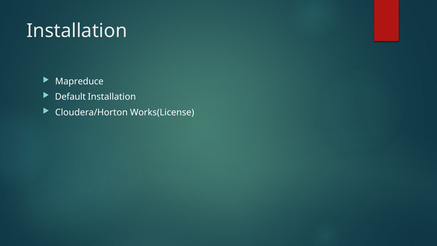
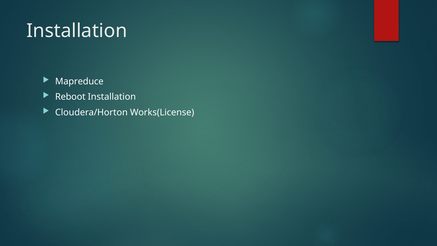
Default: Default -> Reboot (70, 97)
